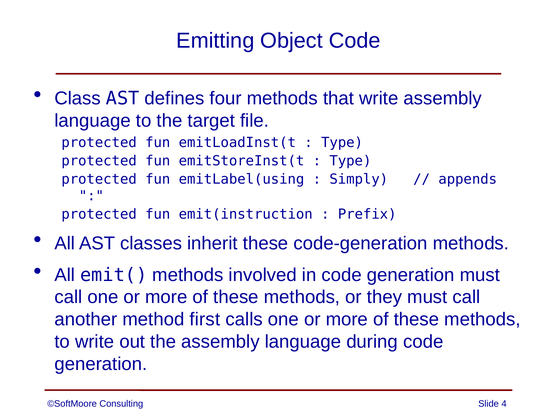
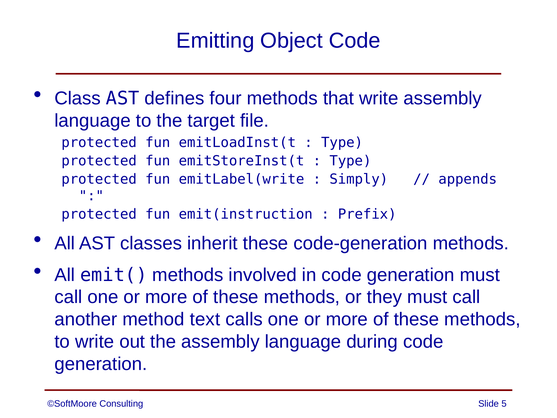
emitLabel(using: emitLabel(using -> emitLabel(write (242, 179)
first: first -> text (205, 319)
4: 4 -> 5 (504, 404)
